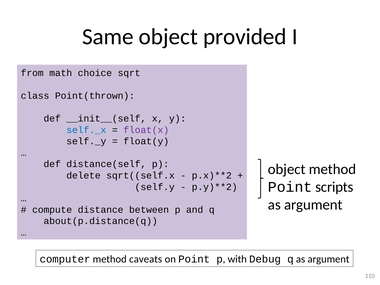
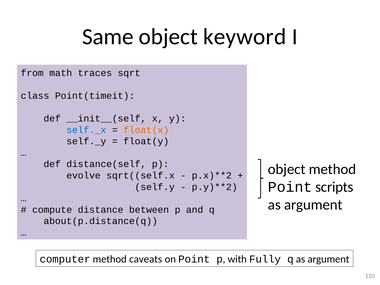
provided: provided -> keyword (245, 37)
choice: choice -> traces (95, 73)
Point(thrown: Point(thrown -> Point(timeit (95, 96)
float(x colour: purple -> orange (146, 130)
delete: delete -> evolve (84, 176)
Debug: Debug -> Fully (265, 259)
